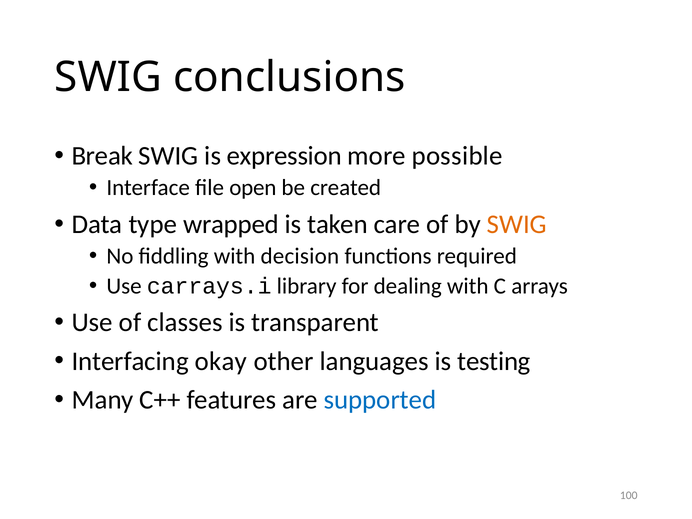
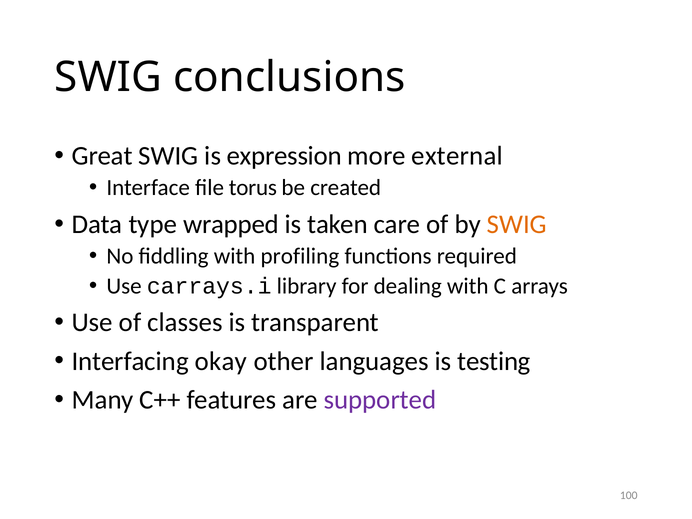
Break: Break -> Great (102, 156)
possible: possible -> external (457, 156)
open: open -> torus (253, 188)
decision: decision -> profiling (300, 256)
supported colour: blue -> purple (380, 400)
